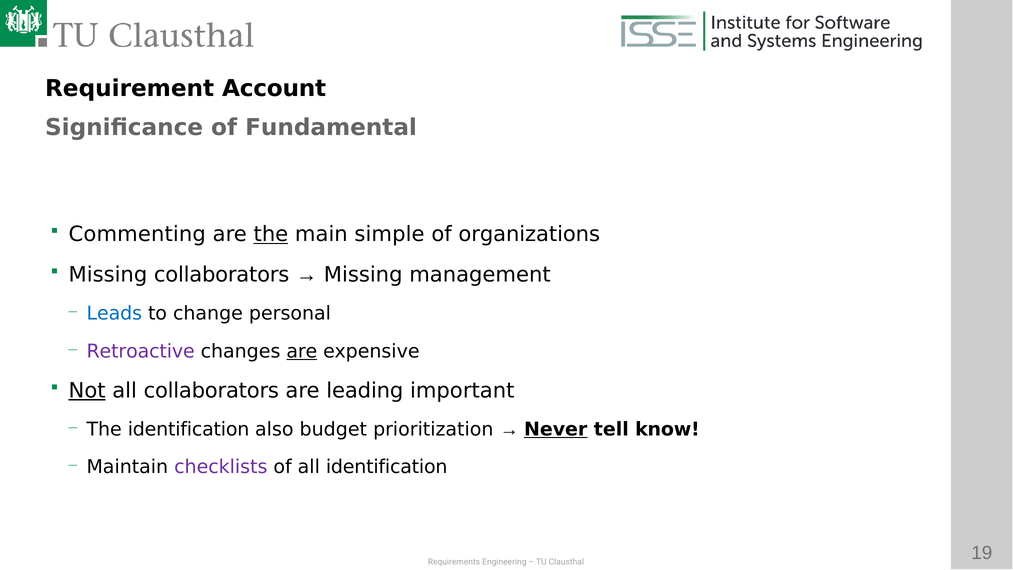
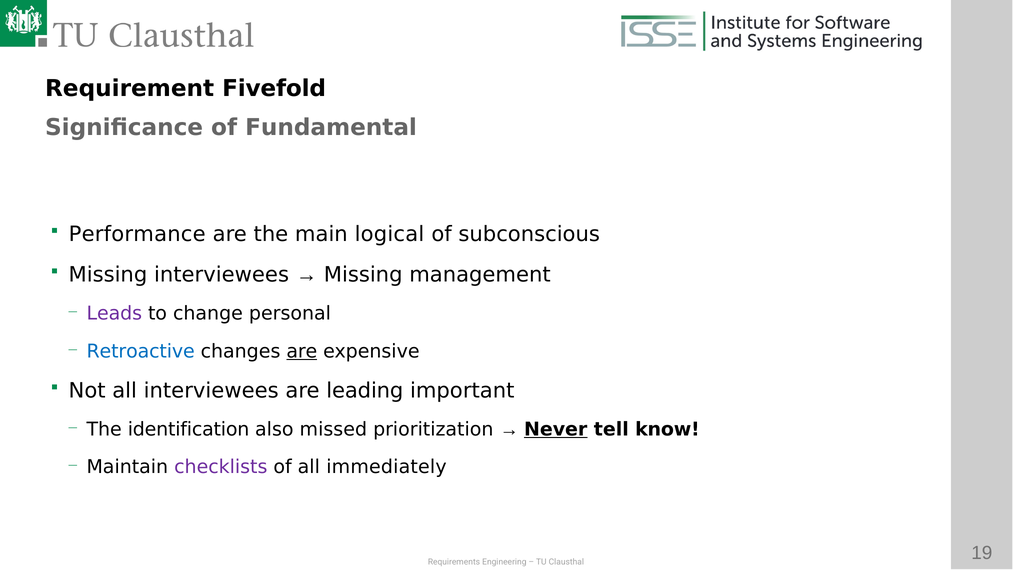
Account: Account -> Fivefold (274, 89)
Commenting: Commenting -> Performance (137, 234)
the underline: present -> none (271, 234)
simple: simple -> logical (389, 234)
organizations: organizations -> subconscious (529, 234)
Missing collaborators: collaborators -> interviewees (221, 275)
Leads colour: blue -> purple (114, 313)
Retroactive colour: purple -> blue (141, 351)
Not underline: present -> none (87, 390)
all collaborators: collaborators -> interviewees (211, 390)
budget: budget -> missed (333, 429)
all identification: identification -> immediately (386, 467)
